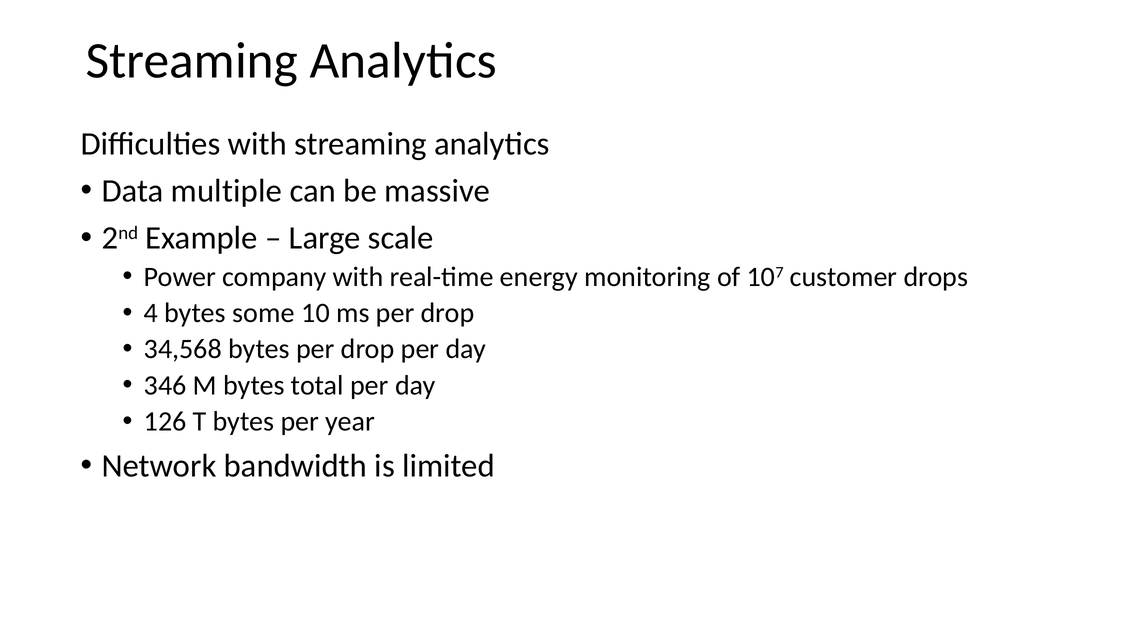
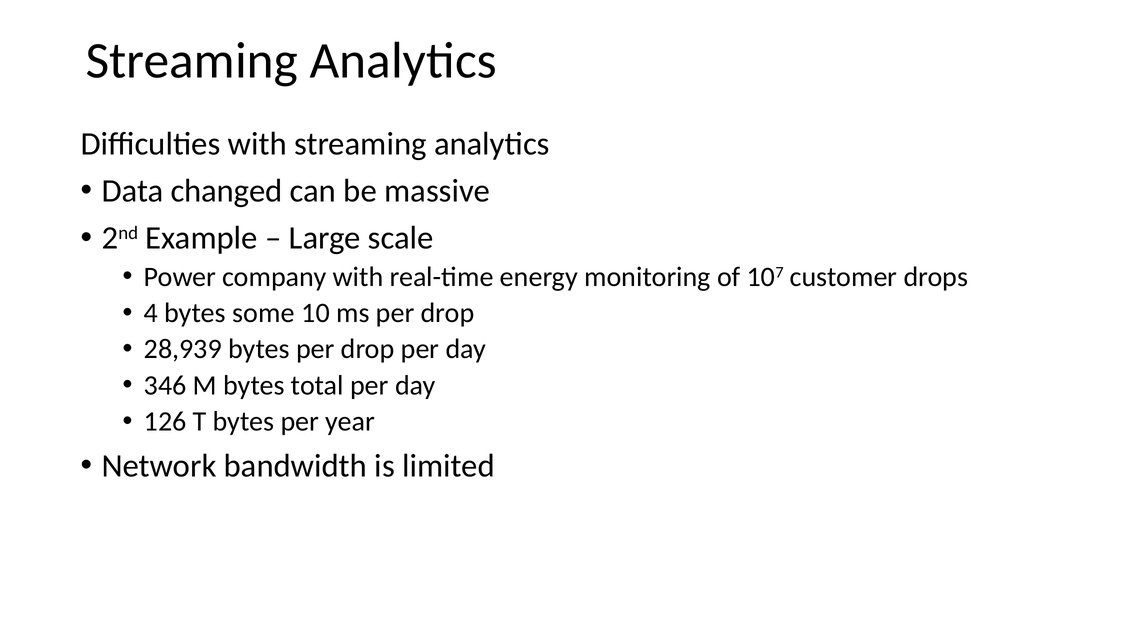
multiple: multiple -> changed (227, 191)
34,568: 34,568 -> 28,939 (183, 349)
